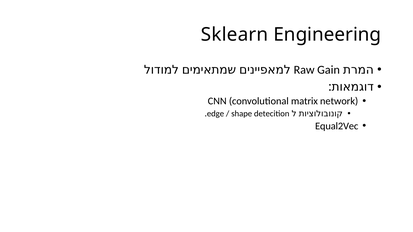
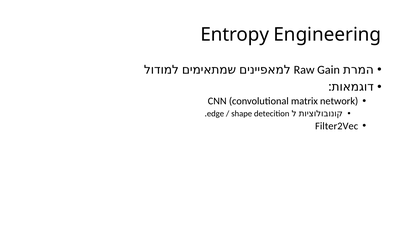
Sklearn: Sklearn -> Entropy (235, 35)
Equal2Vec: Equal2Vec -> Filter2Vec (337, 126)
